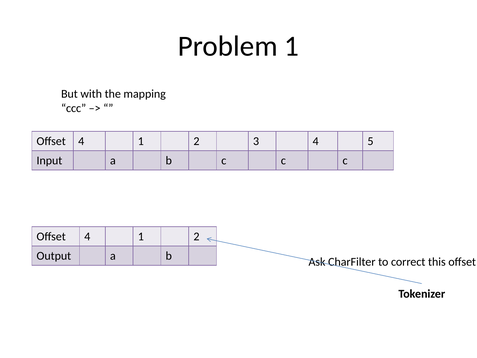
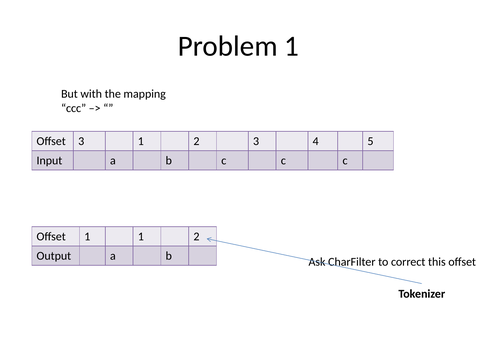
4: 4 -> 3 (81, 141)
4: 4 -> 1 (87, 236)
